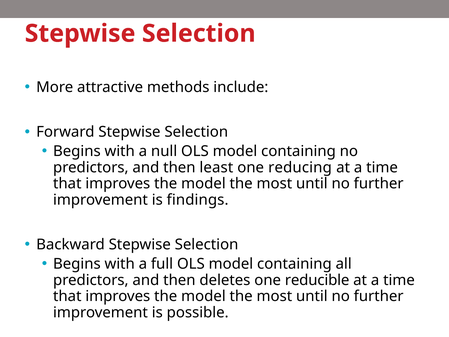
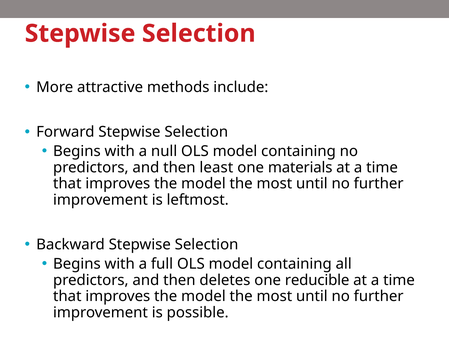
reducing: reducing -> materials (300, 167)
findings: findings -> leftmost (198, 200)
